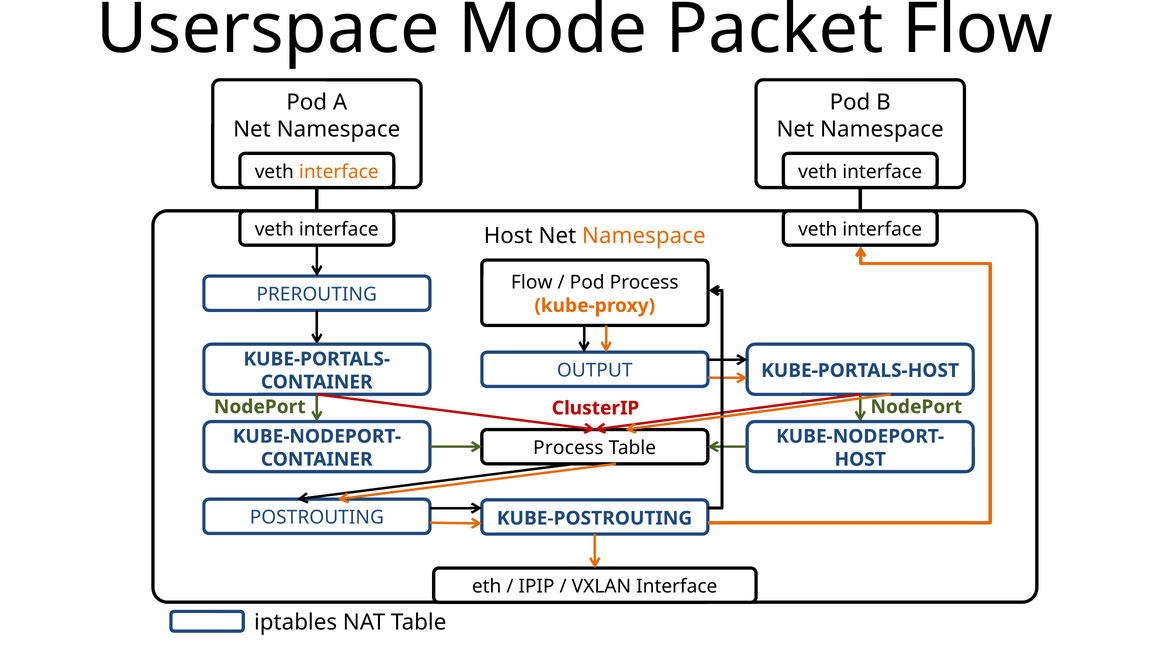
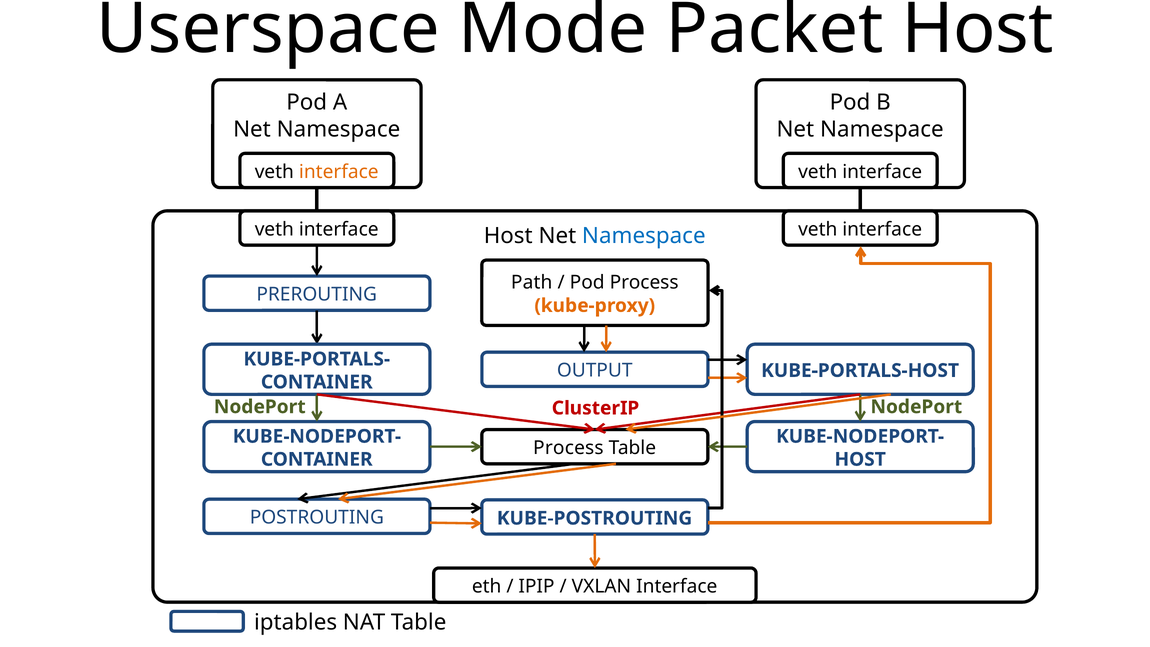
Packet Flow: Flow -> Host (978, 29)
Namespace colour: orange -> blue (644, 236)
Flow: Flow -> Path (532, 283)
